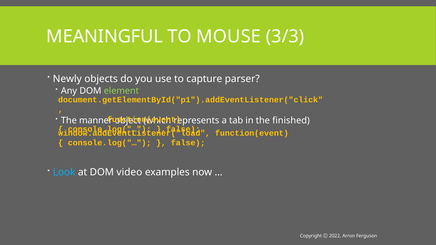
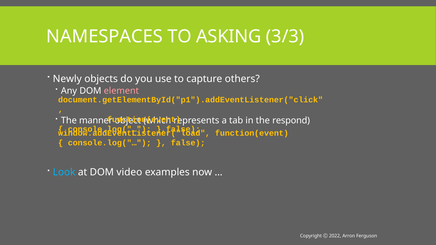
MEANINGFUL: MEANINGFUL -> NAMESPACES (105, 37)
MOUSE: MOUSE -> ASKING (229, 37)
parser: parser -> others (242, 79)
element colour: light green -> pink (121, 91)
finished: finished -> respond (291, 121)
